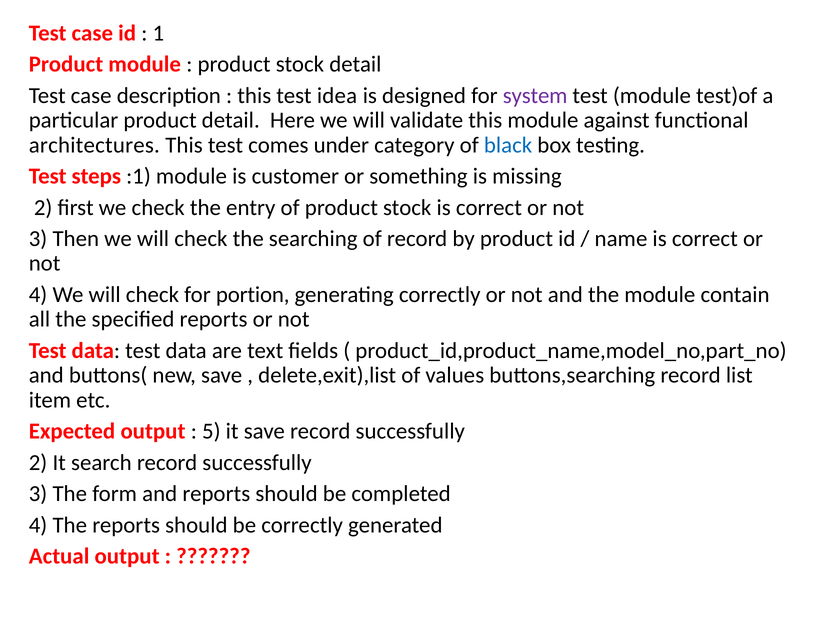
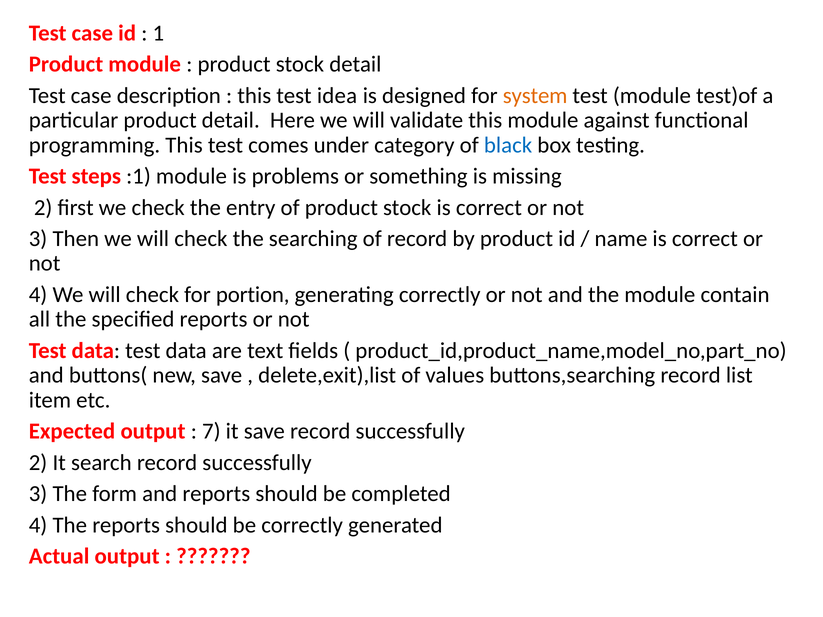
system colour: purple -> orange (535, 96)
architectures: architectures -> programming (94, 145)
customer: customer -> problems (295, 176)
5: 5 -> 7 (211, 431)
